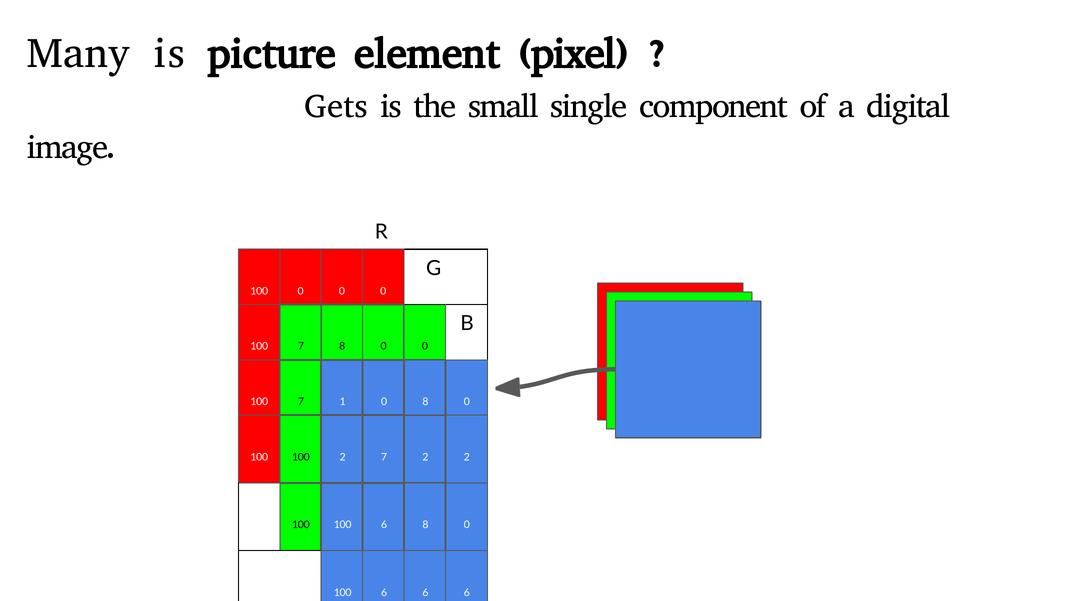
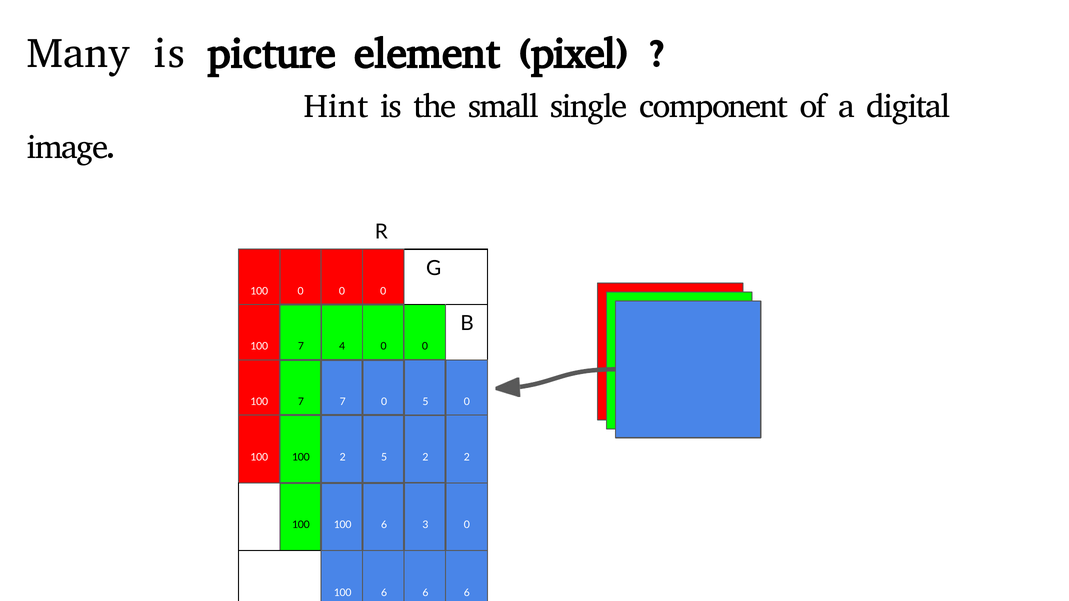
Gets: Gets -> Hint (336, 107)
7 8: 8 -> 4 (342, 347)
7 1: 1 -> 7 (343, 402)
0 8: 8 -> 5 (425, 402)
2 7: 7 -> 5 (384, 457)
6 8: 8 -> 3 (425, 525)
